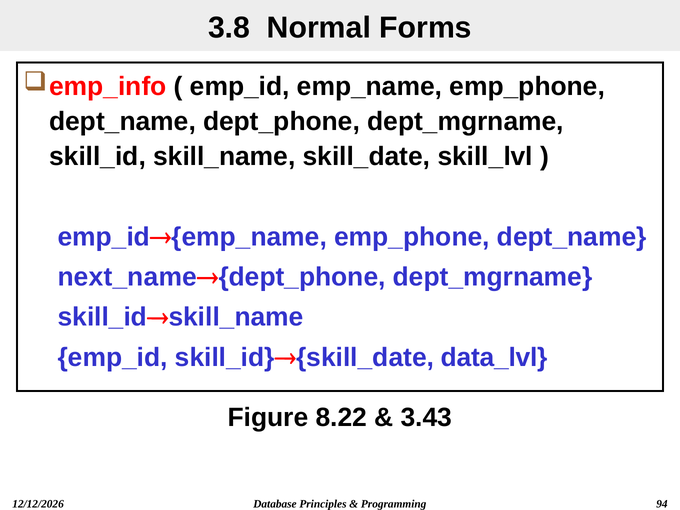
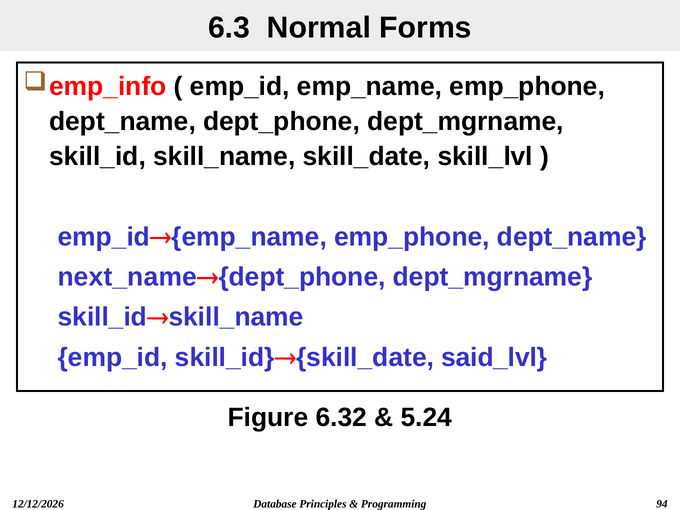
3.8: 3.8 -> 6.3 (229, 28)
data_lvl: data_lvl -> said_lvl (494, 357)
8.22: 8.22 -> 6.32 (341, 418)
3.43: 3.43 -> 5.24 (426, 418)
